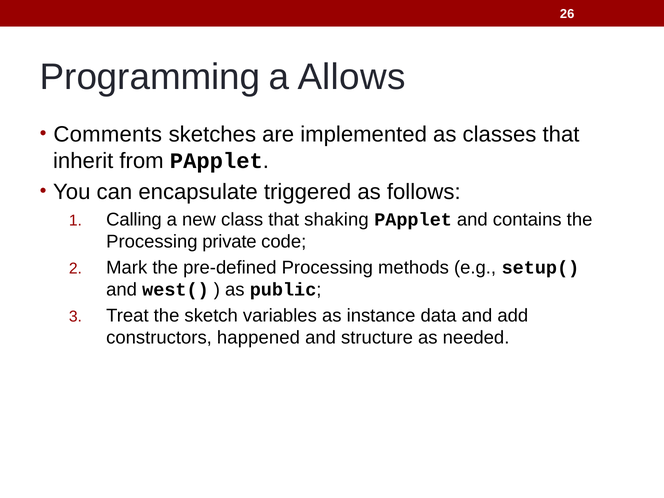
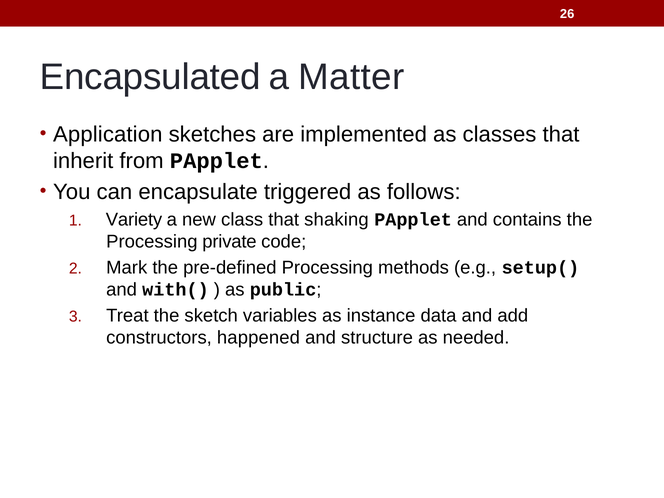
Programming: Programming -> Encapsulated (150, 77)
Allows: Allows -> Matter (351, 77)
Comments: Comments -> Application (108, 134)
Calling: Calling -> Variety (134, 220)
west(: west( -> with( (175, 290)
